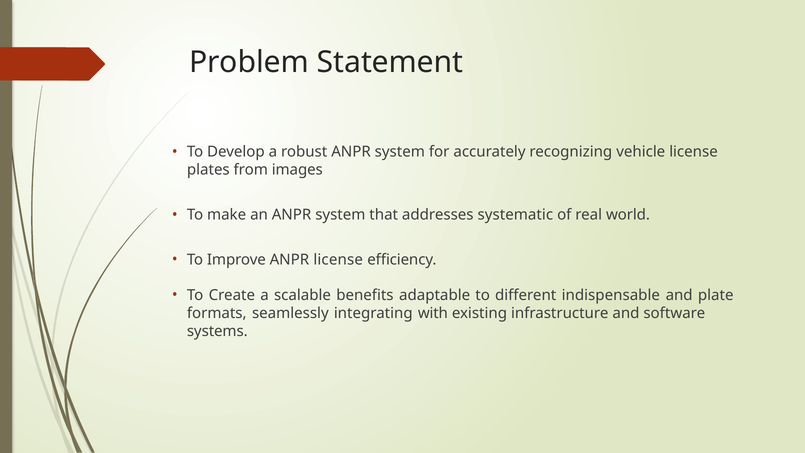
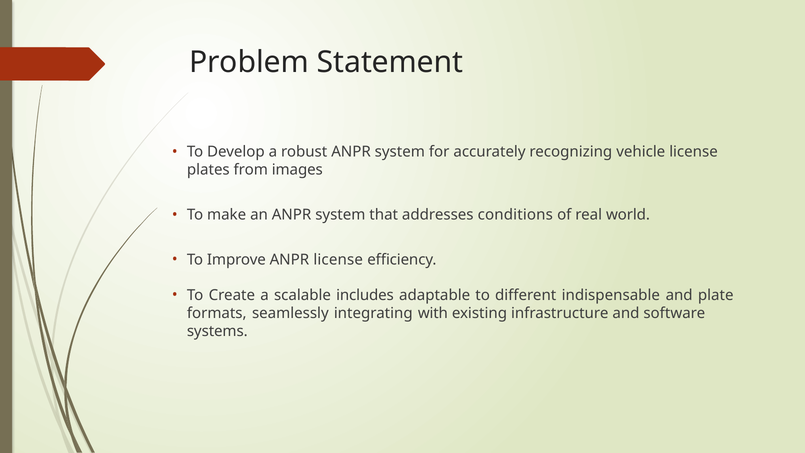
systematic: systematic -> conditions (515, 215)
benefits: benefits -> includes (365, 295)
